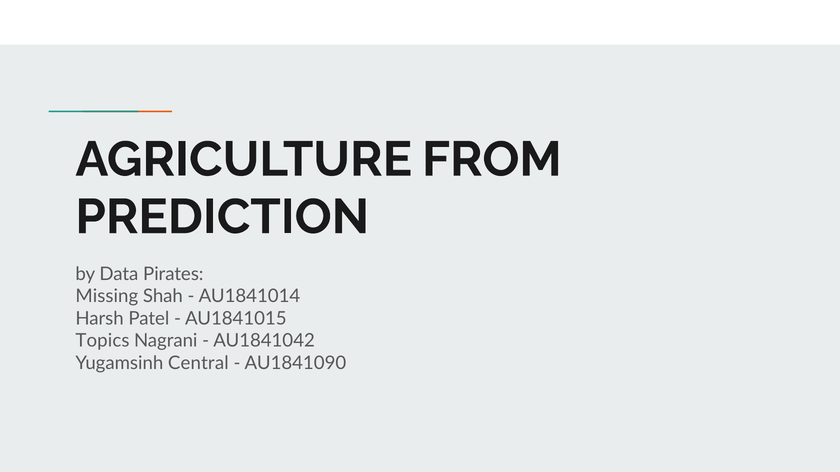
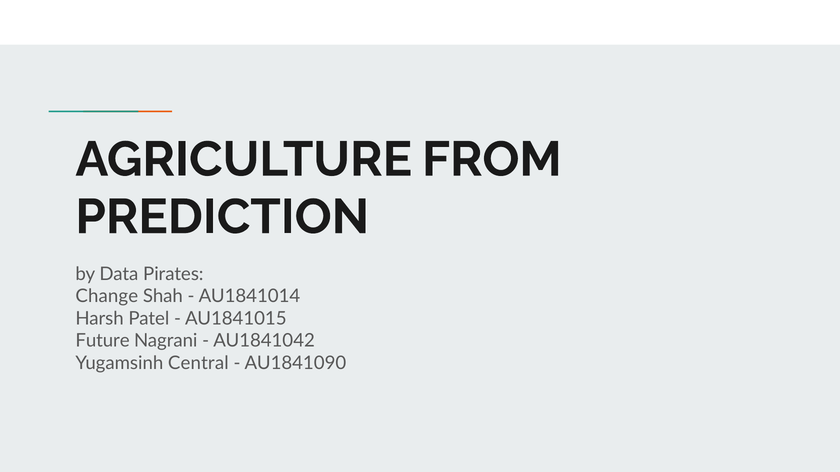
Missing: Missing -> Change (107, 297)
Topics: Topics -> Future (103, 341)
